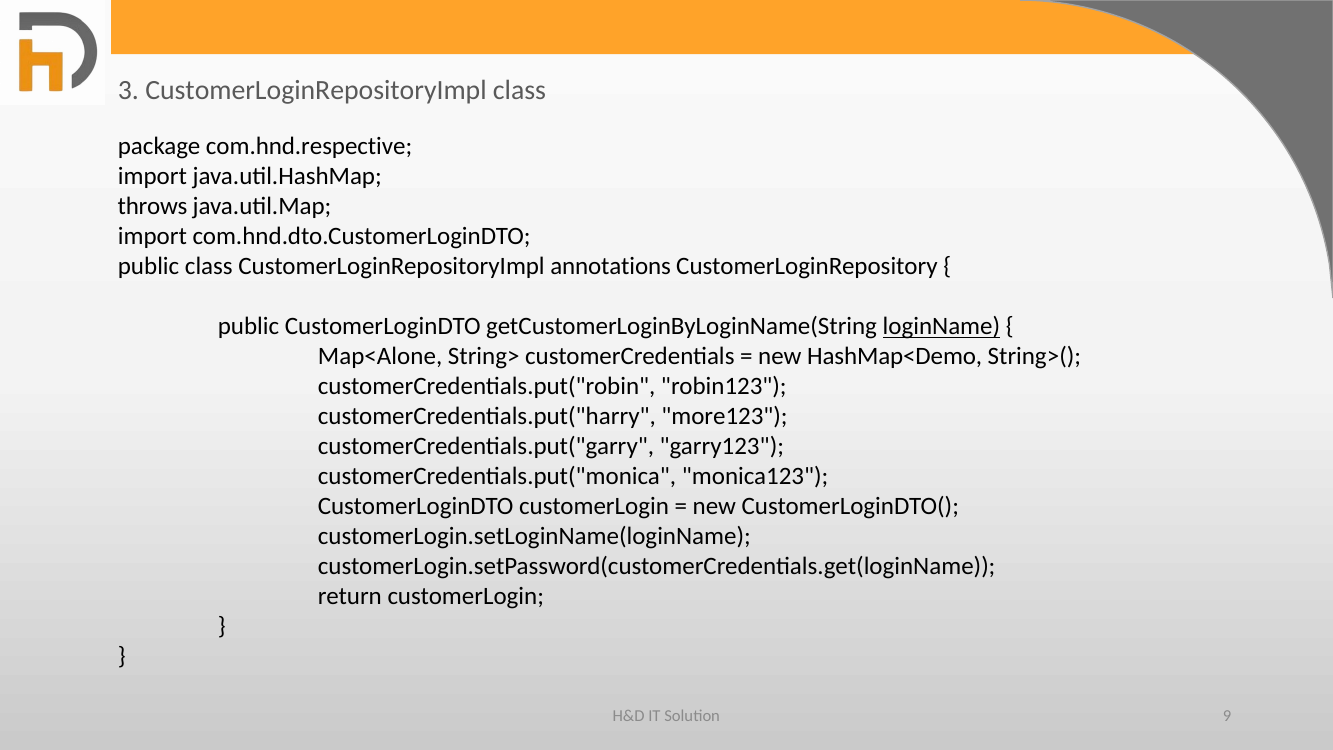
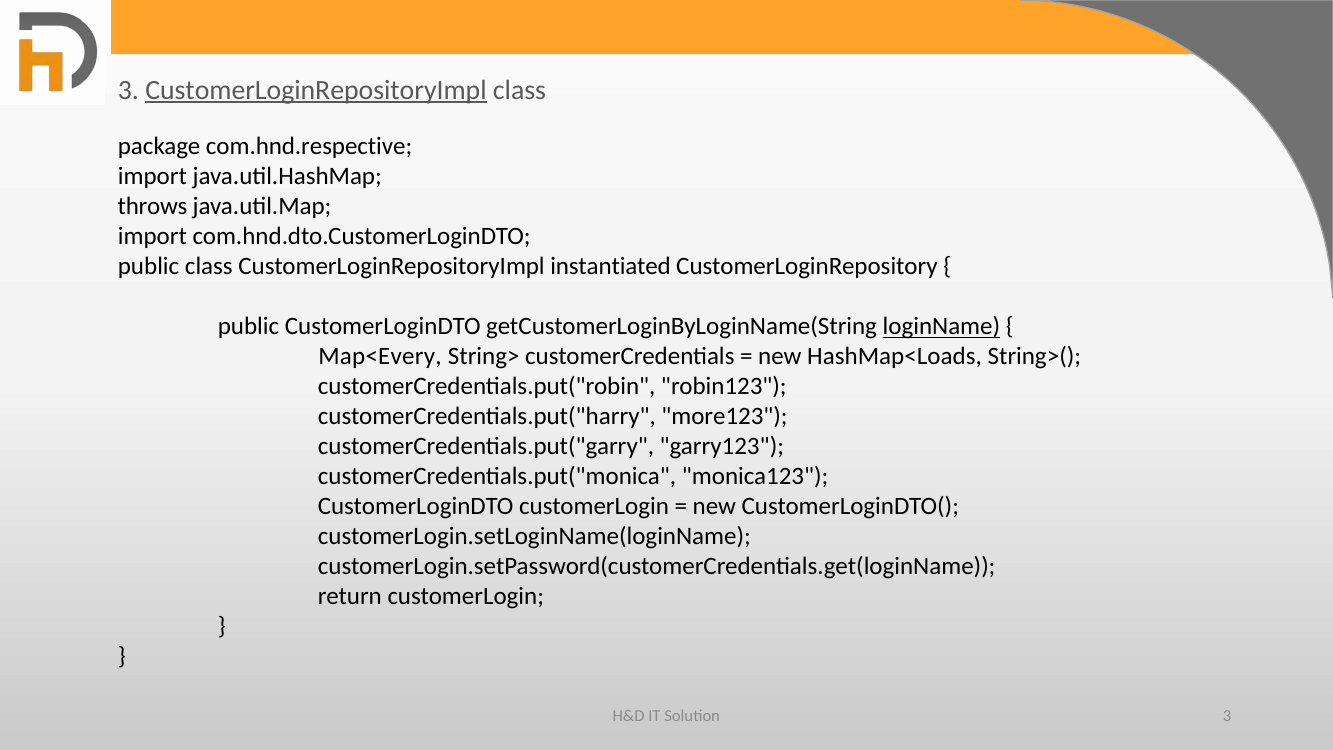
CustomerLoginRepositoryImpl underline: none -> present (316, 90)
annotations: annotations -> instantiated (611, 267)
Map<Alone: Map<Alone -> Map<Every (380, 357)
HashMap<Demo: HashMap<Demo -> HashMap<Loads (895, 357)
Solution 9: 9 -> 3 (1227, 716)
